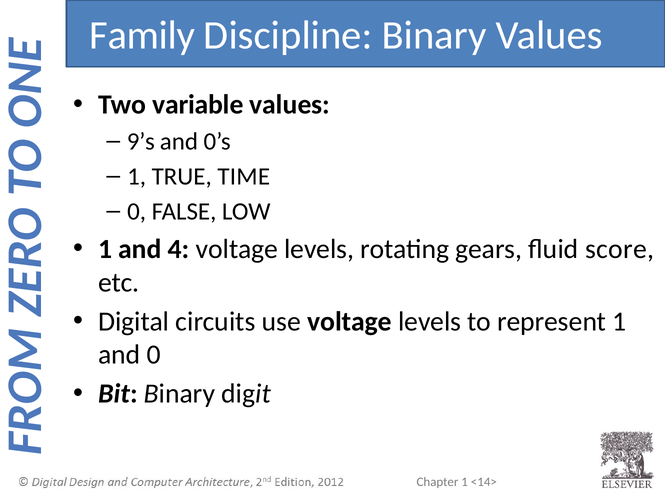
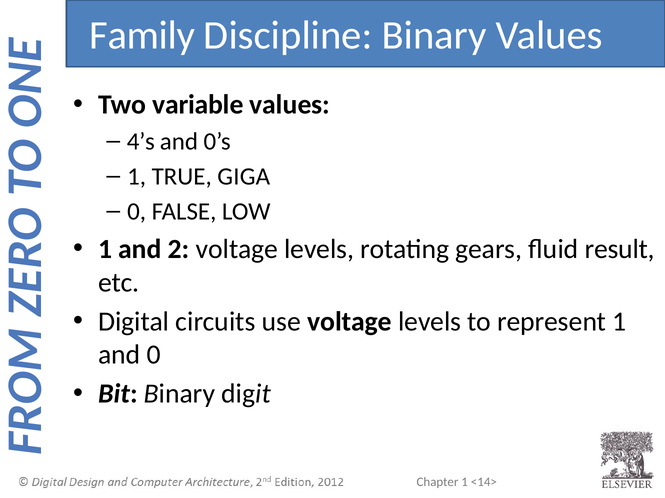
9’s: 9’s -> 4’s (141, 142)
TIME: TIME -> GIGA (244, 177)
4: 4 -> 2 (179, 250)
score: score -> result (620, 250)
